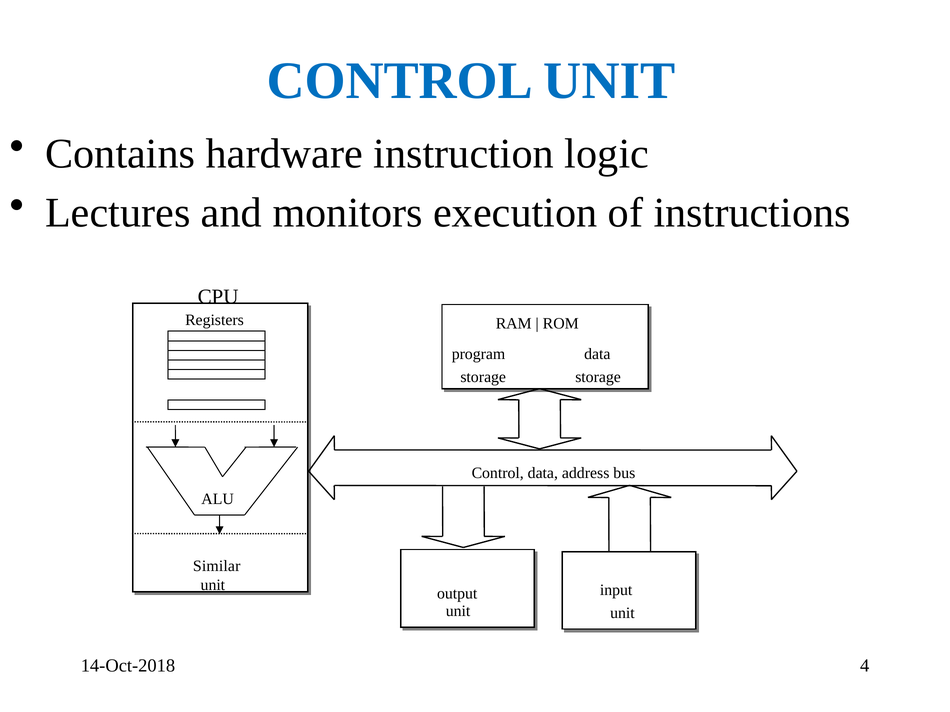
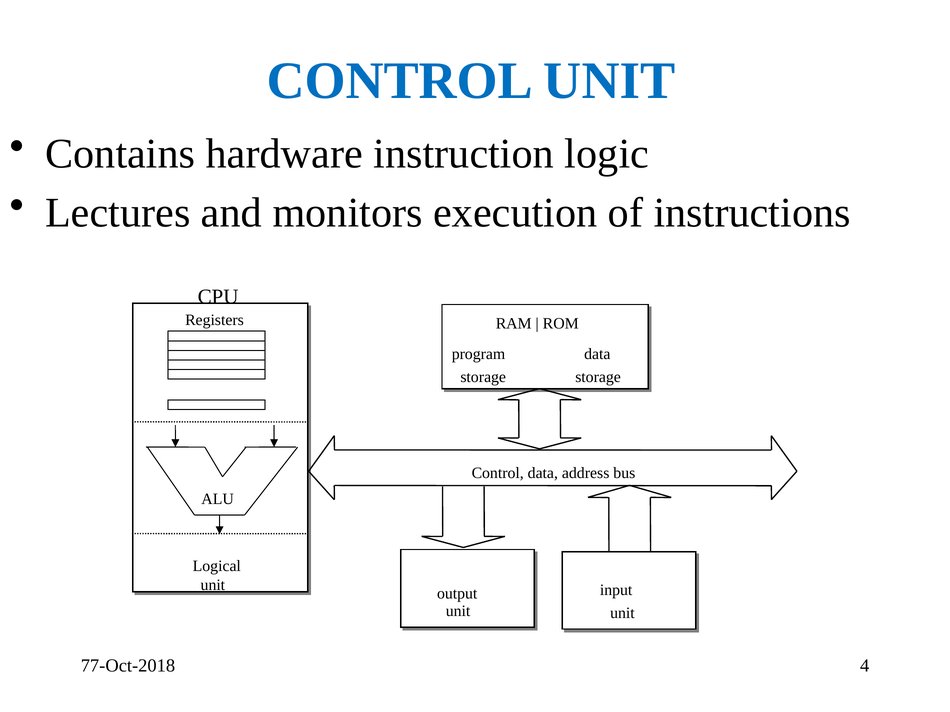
Similar: Similar -> Logical (217, 566)
14-Oct-2018: 14-Oct-2018 -> 77-Oct-2018 (128, 666)
